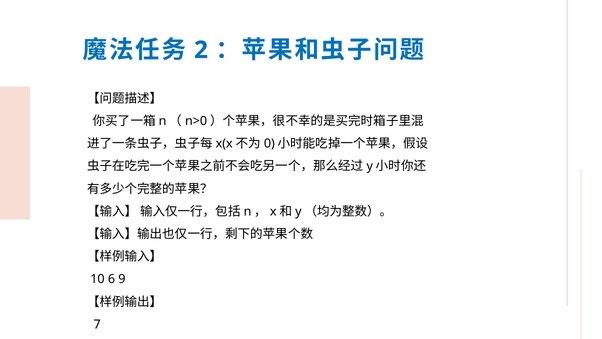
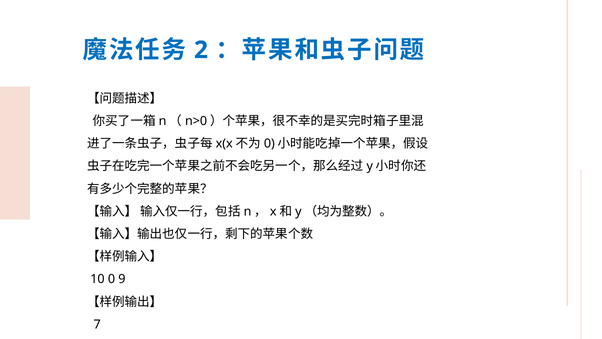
10 6: 6 -> 0 (111, 279)
